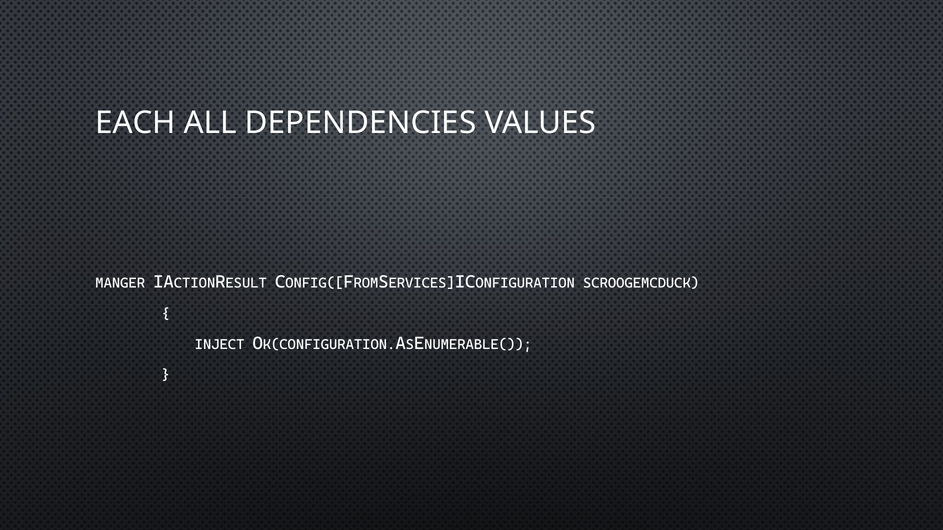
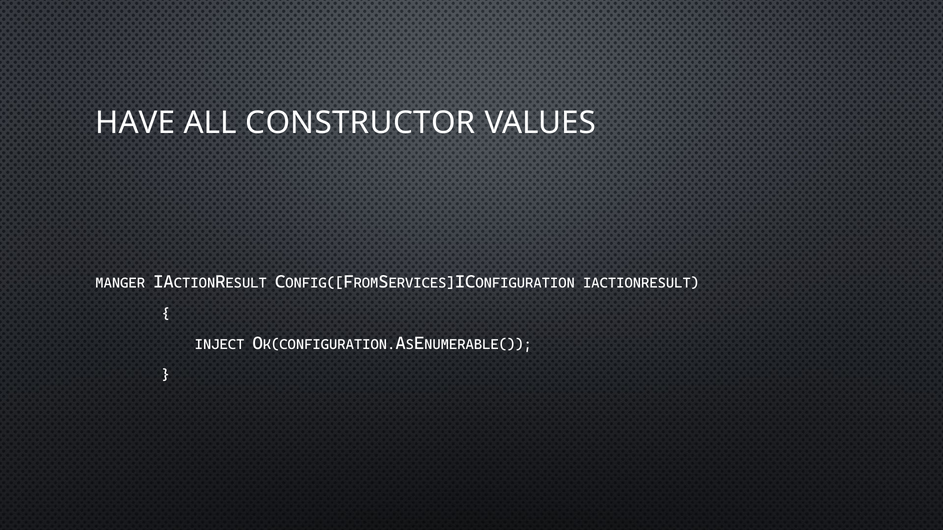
EACH: EACH -> HAVE (135, 123)
DEPENDENCIES: DEPENDENCIES -> CONSTRUCTOR (360, 123)
SCROOGEMCDUCK: SCROOGEMCDUCK -> IACTIONRESULT (641, 283)
